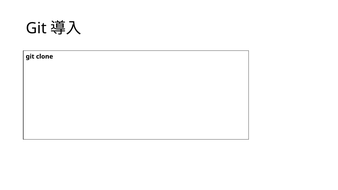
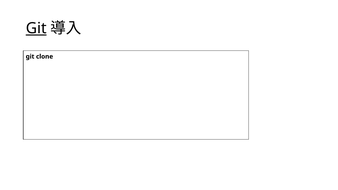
Git underline: none -> present (36, 28)
